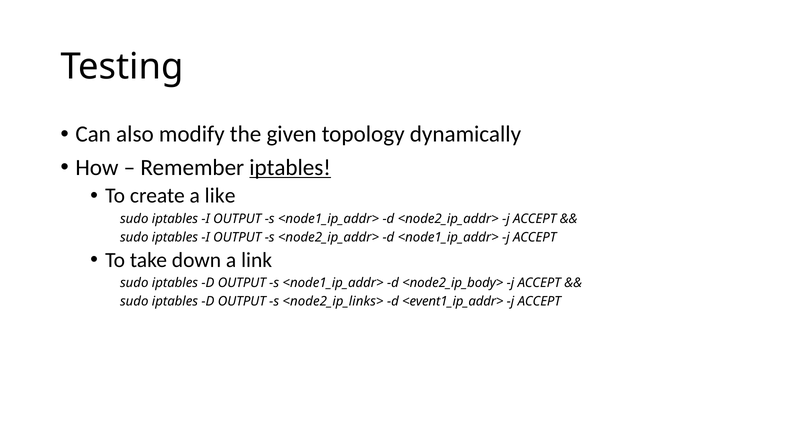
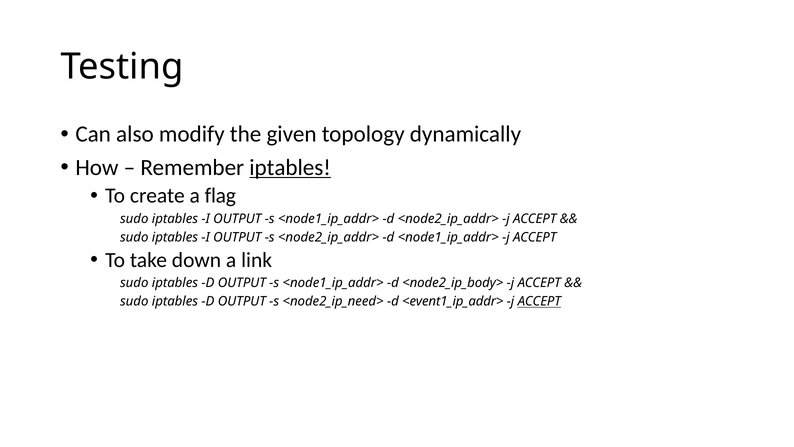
like: like -> flag (220, 196)
<node2_ip_links>: <node2_ip_links> -> <node2_ip_need> (333, 301)
ACCEPT underline: none -> present (539, 301)
